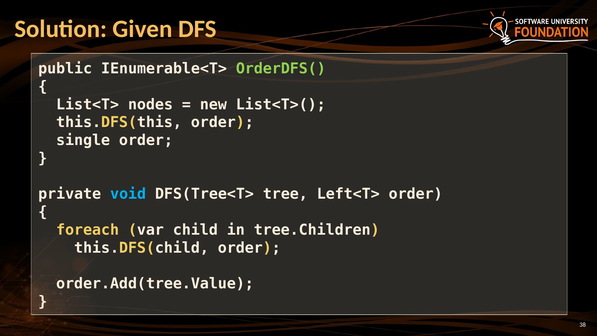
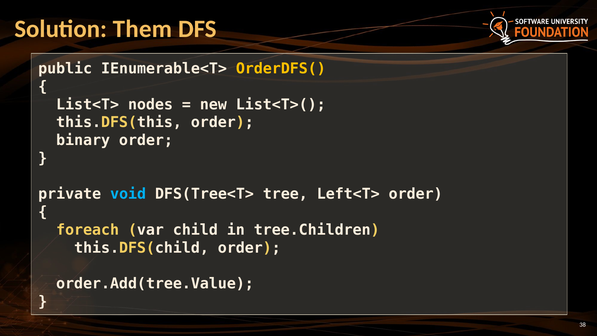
Given: Given -> Them (143, 29)
OrderDFS( colour: light green -> yellow (281, 69)
single: single -> binary (83, 140)
